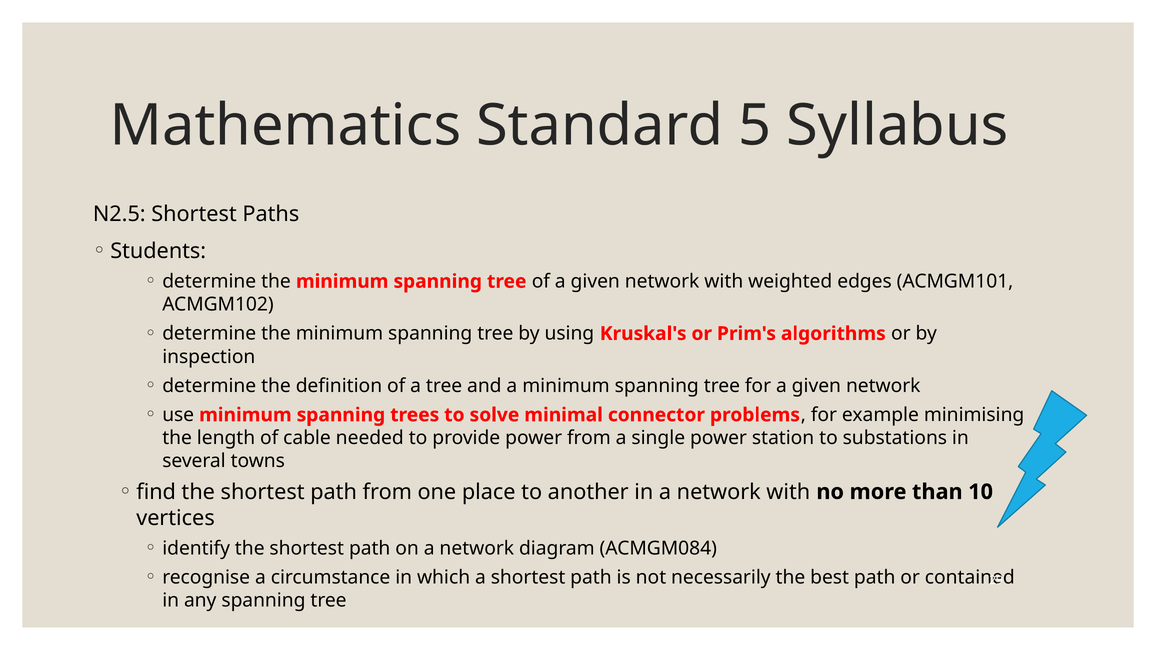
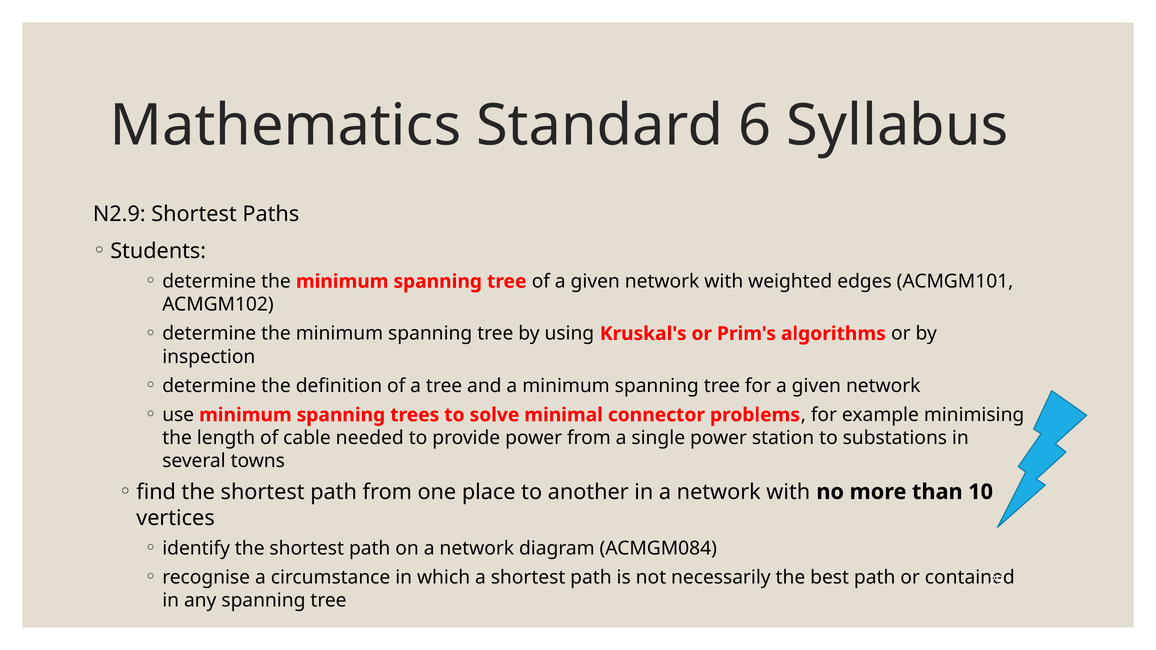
5: 5 -> 6 (755, 126)
N2.5: N2.5 -> N2.9 (119, 214)
